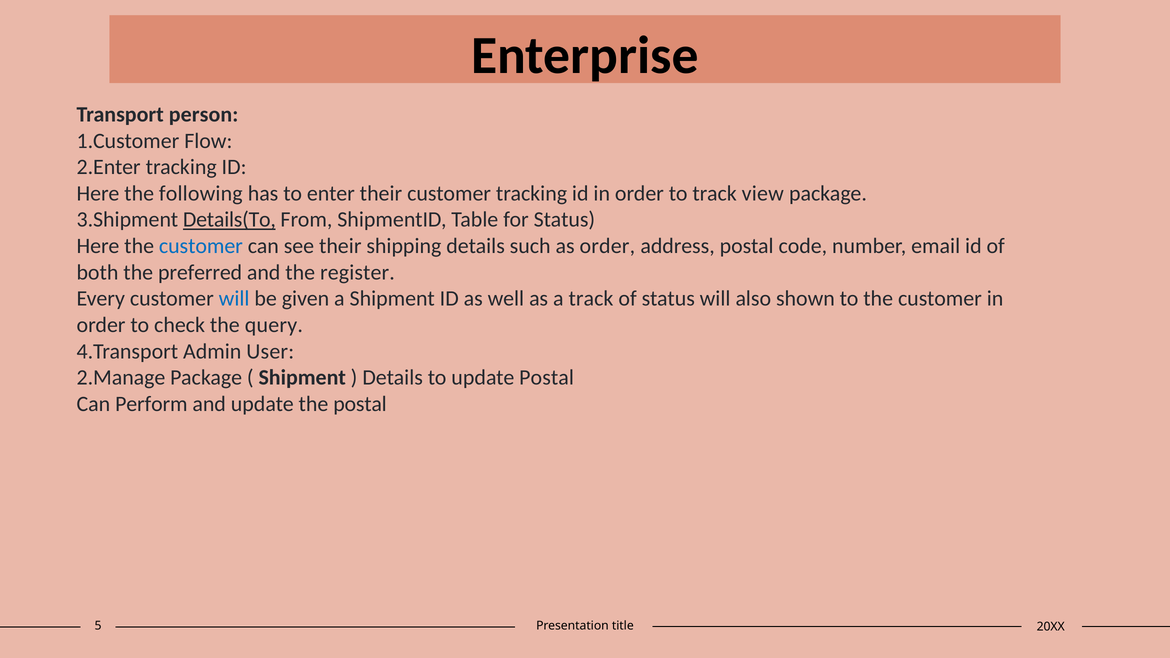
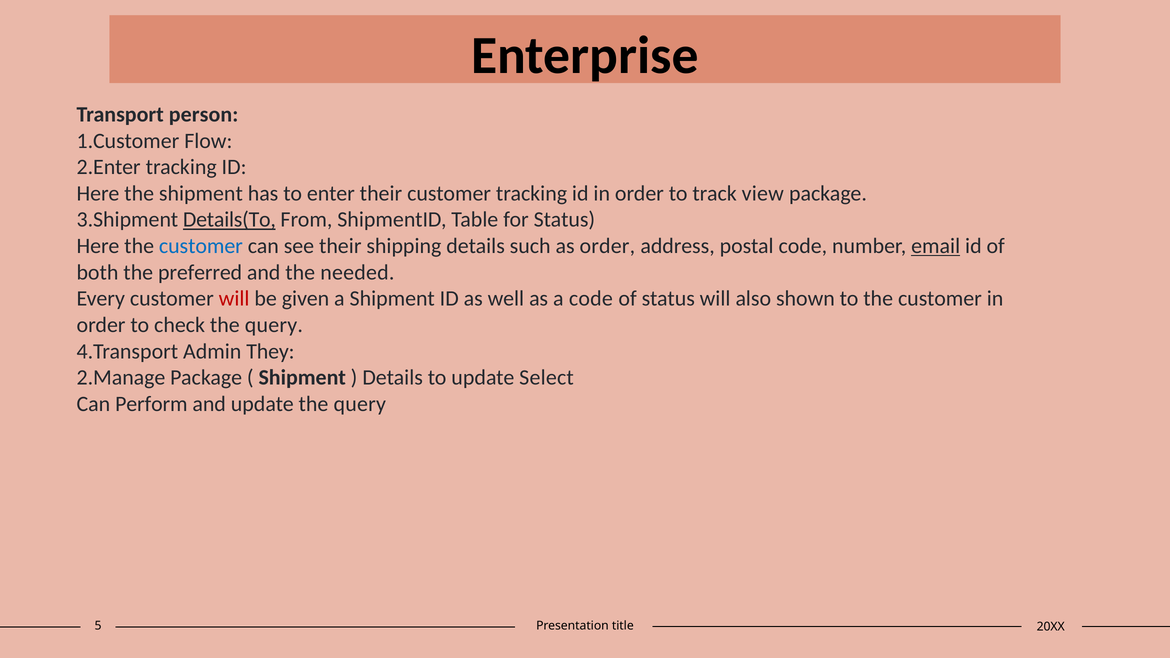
the following: following -> shipment (201, 193)
email underline: none -> present (936, 246)
register: register -> needed (357, 272)
will colour: blue -> red (234, 299)
a track: track -> code (591, 299)
User: User -> They (270, 351)
update Postal: Postal -> Select (547, 378)
update the postal: postal -> query (360, 404)
